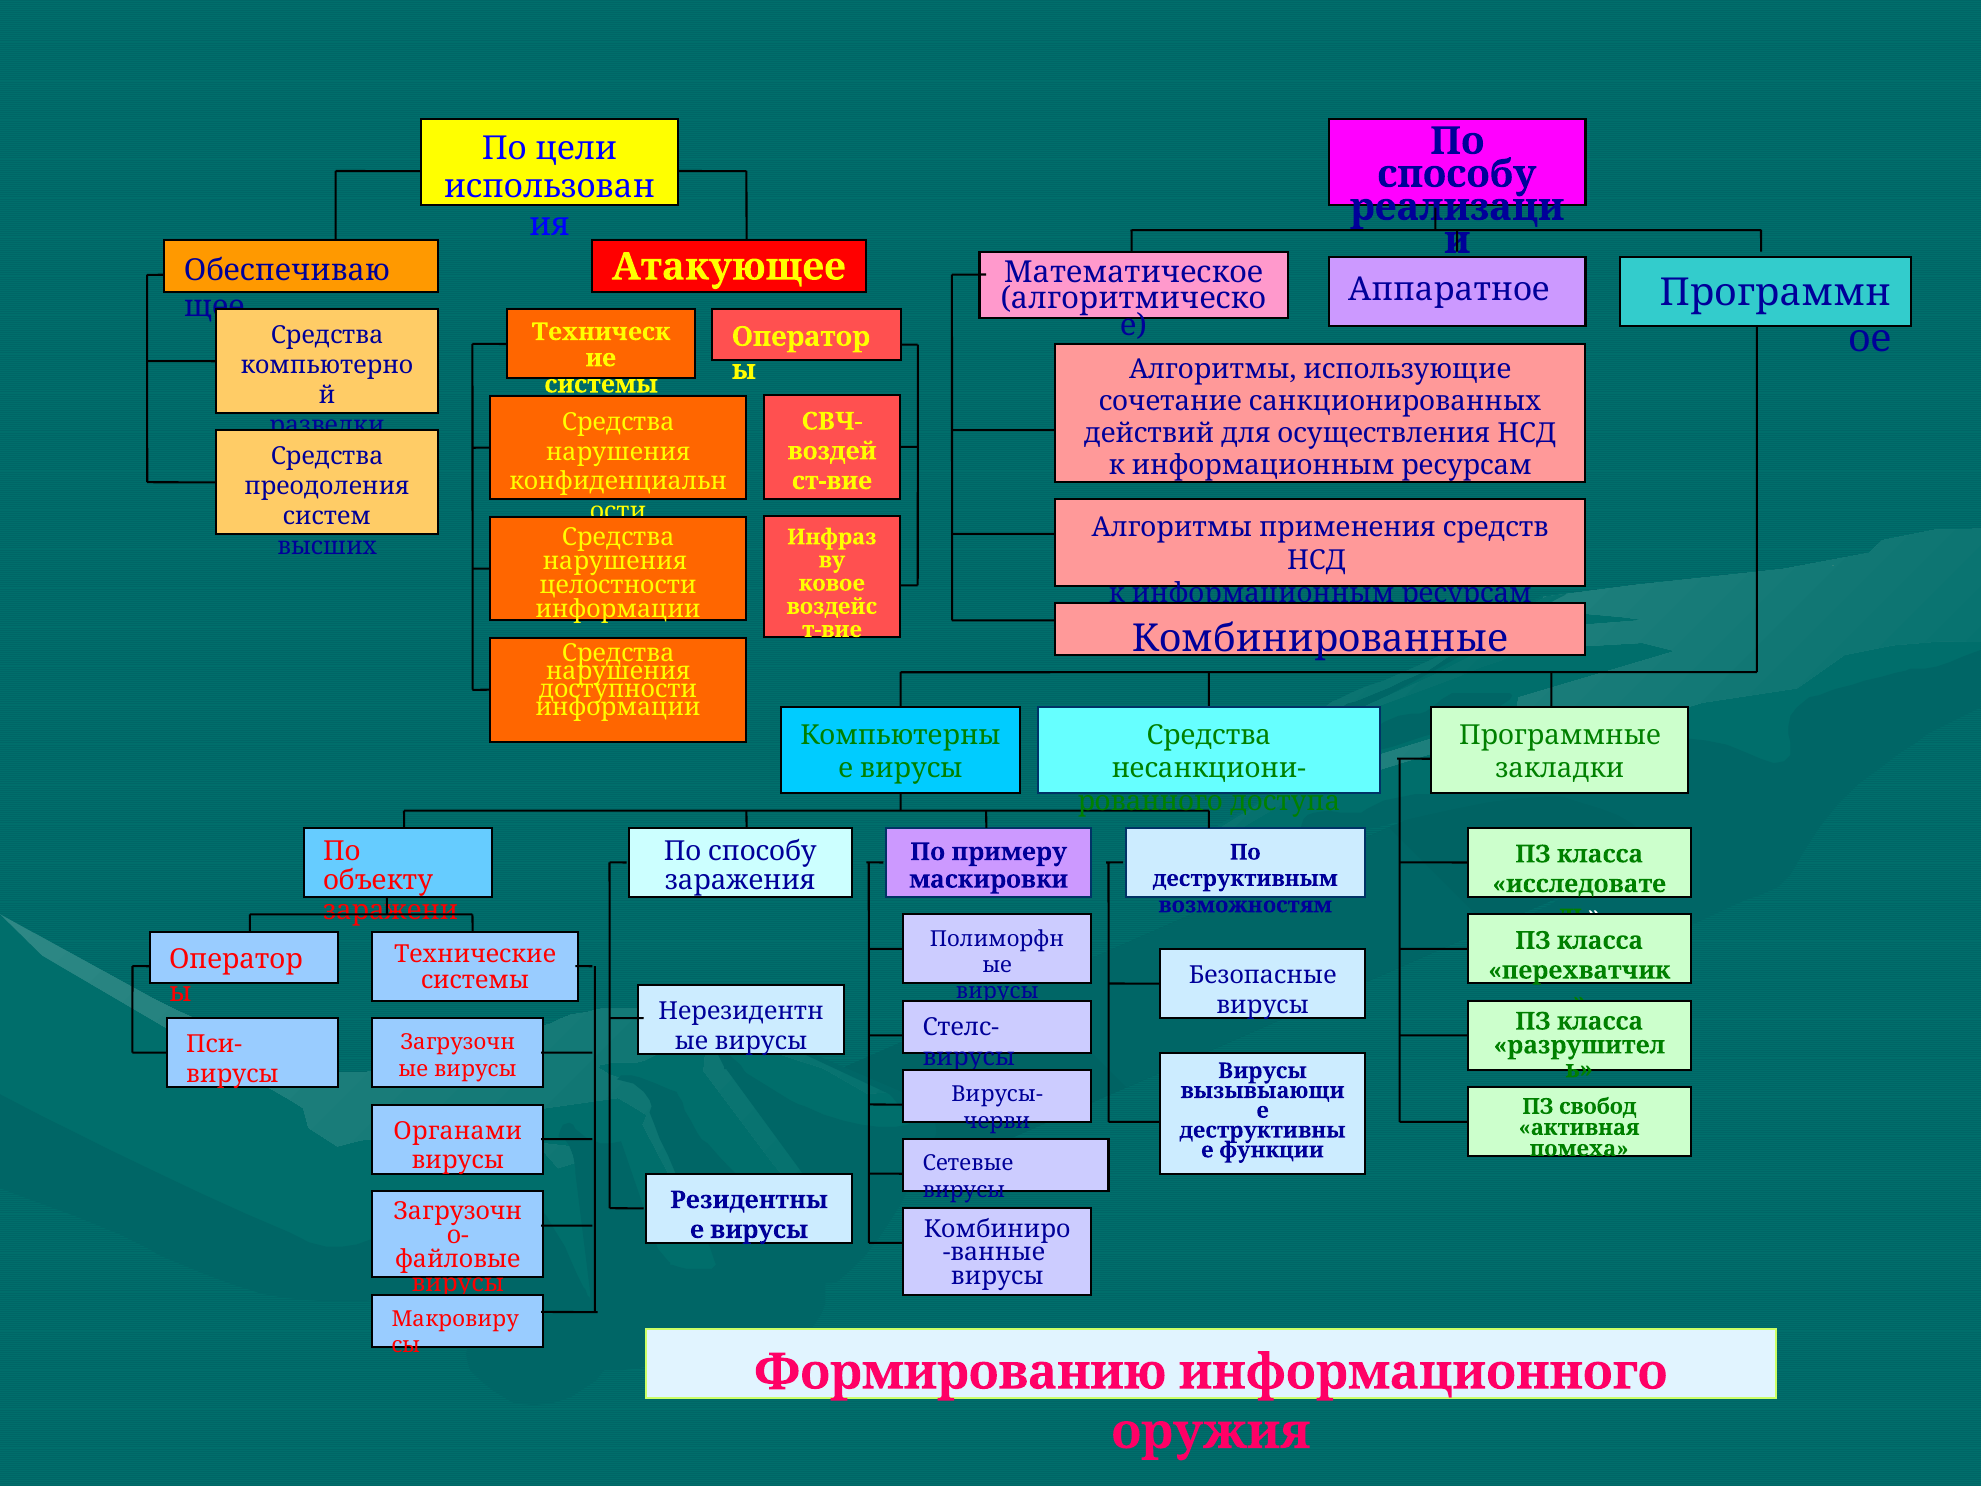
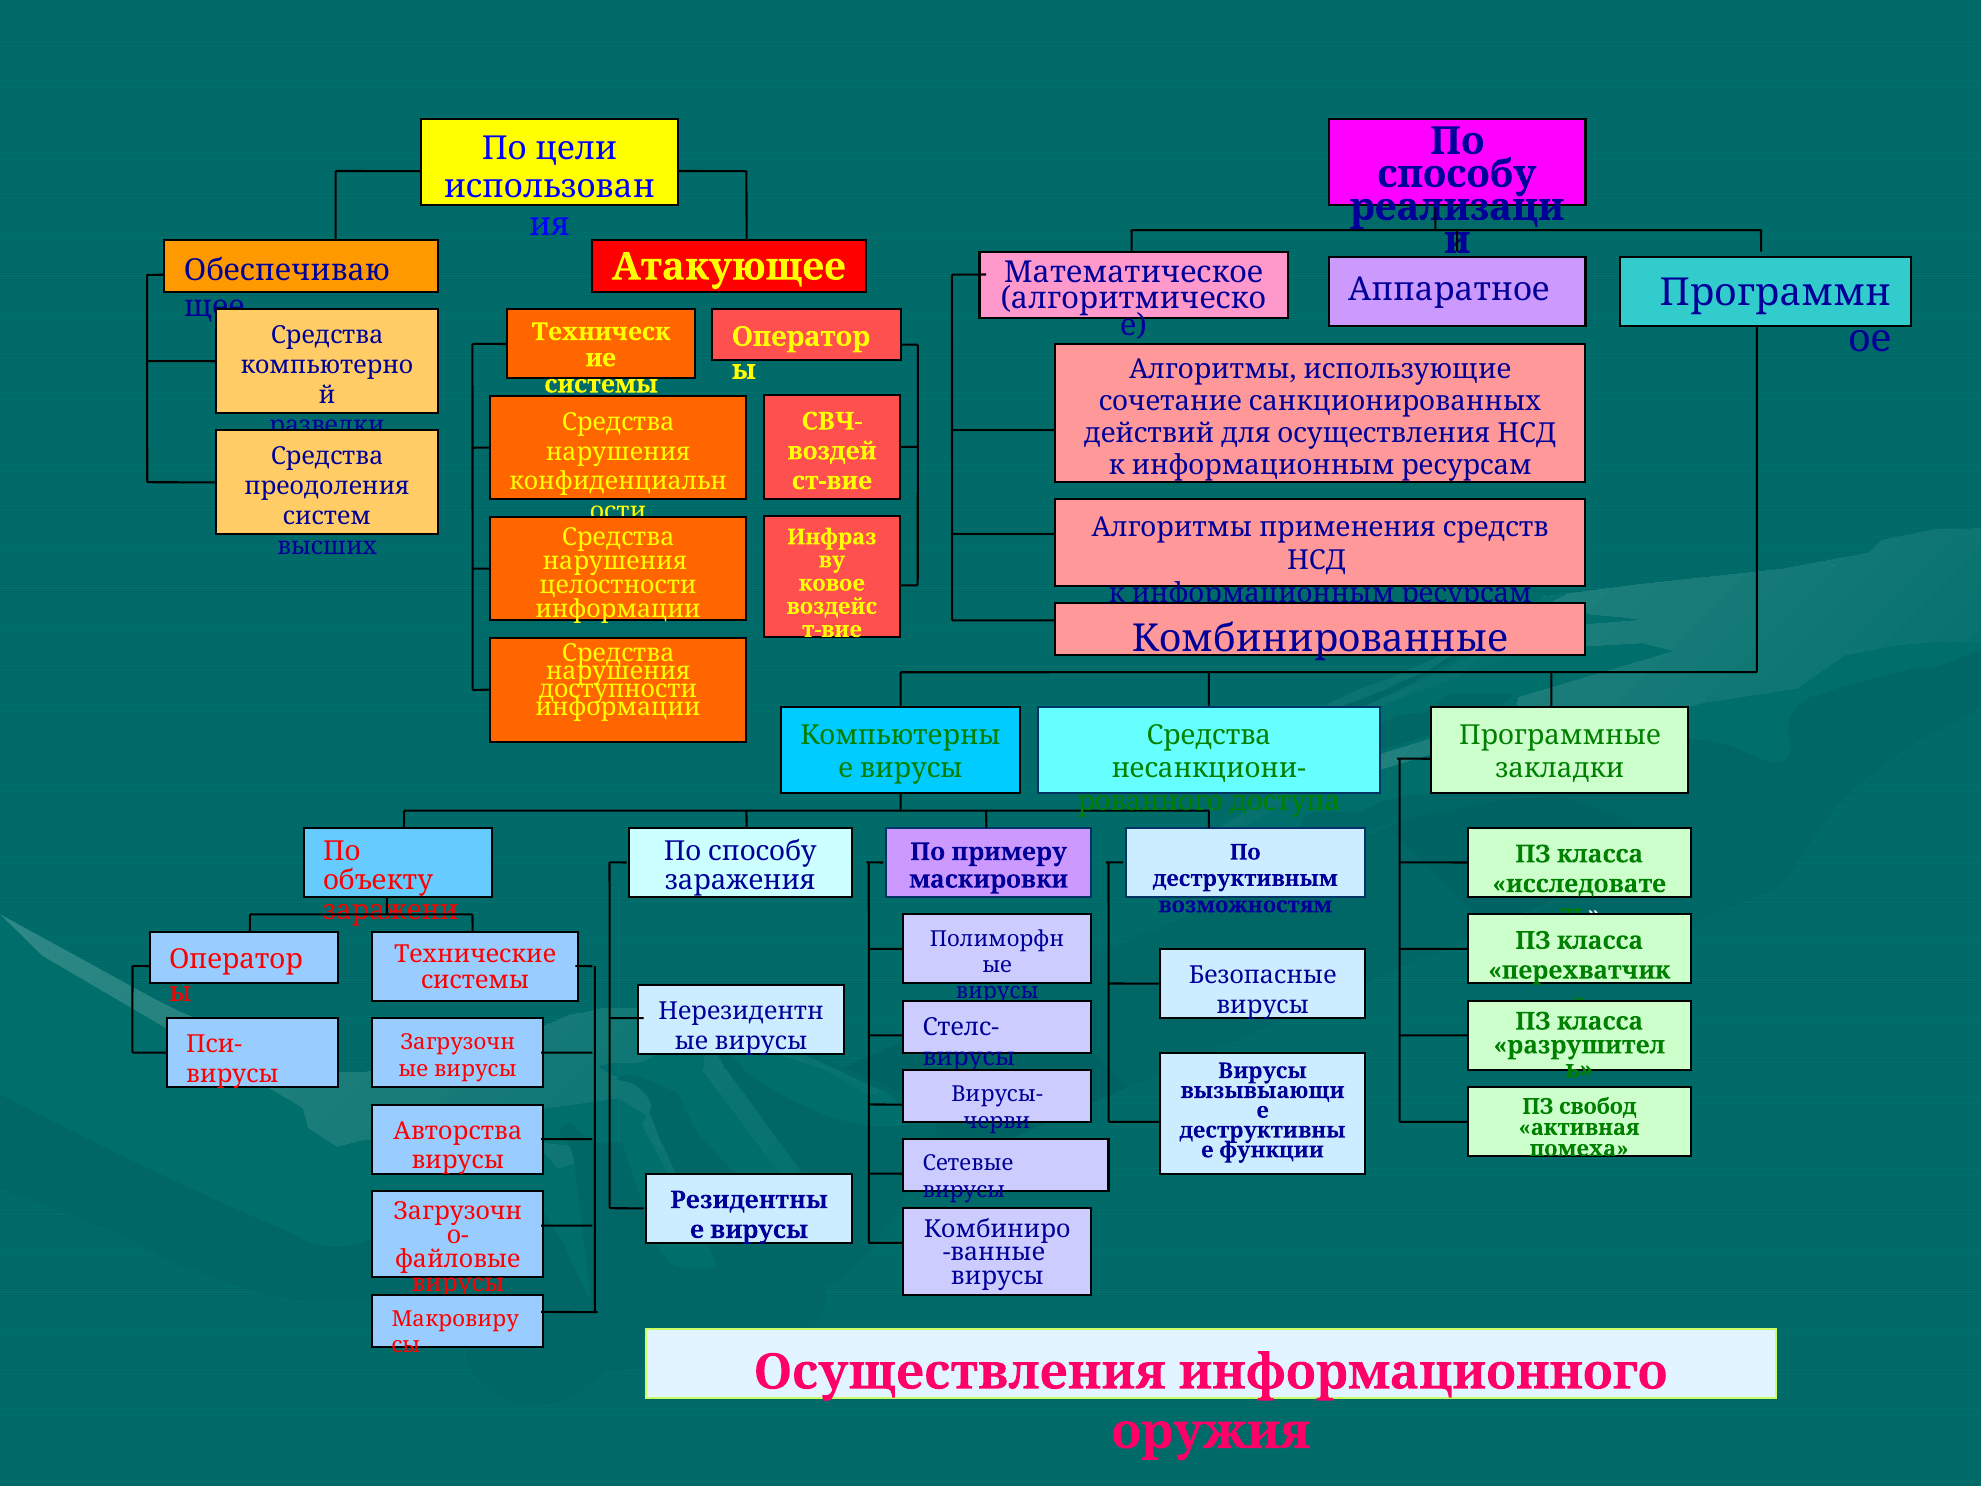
Органами: Органами -> Авторства (458, 1131)
Формированию: Формированию -> Осуществления (960, 1372)
